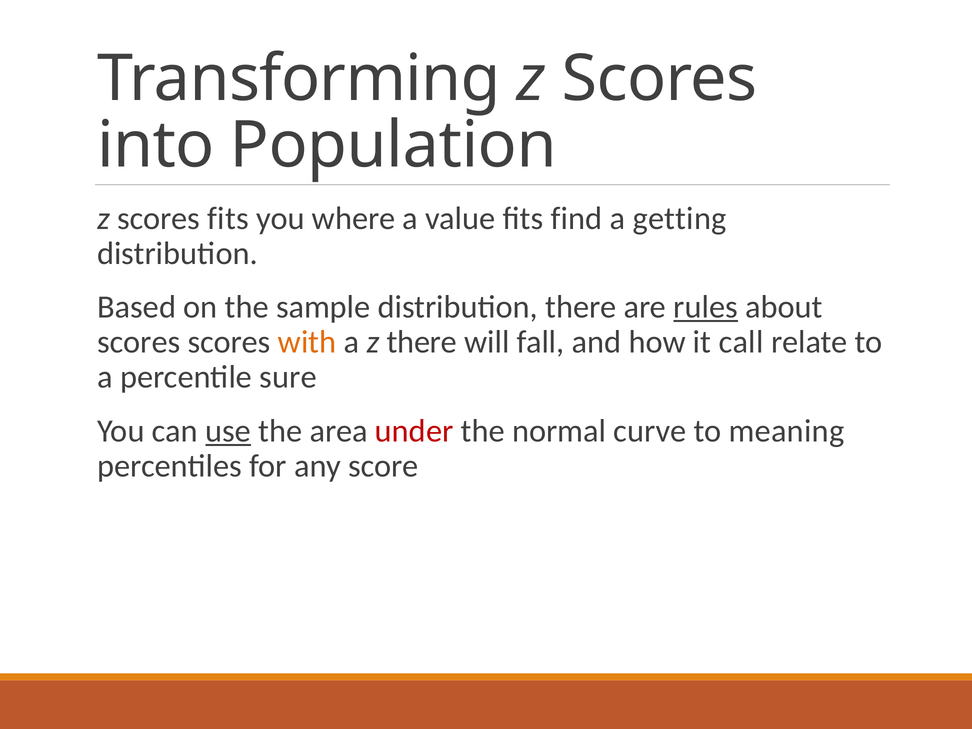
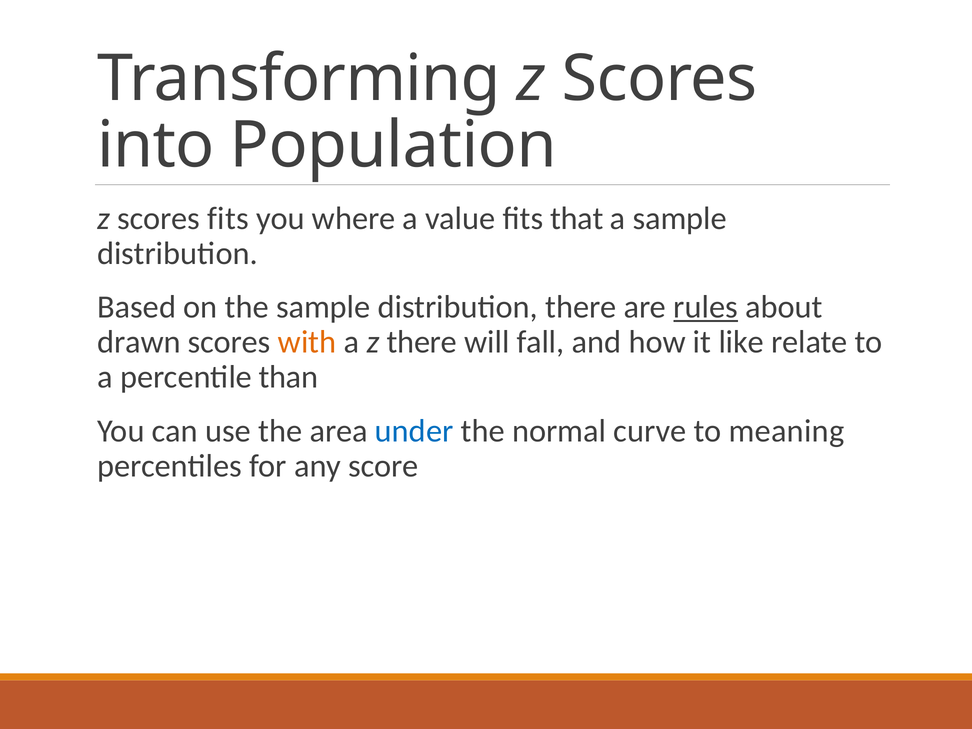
find: find -> that (577, 218)
a getting: getting -> sample (680, 218)
scores: scores -> drawn (139, 342)
call: call -> like (741, 342)
sure: sure -> than (288, 377)
use underline: present -> none (228, 431)
under colour: red -> blue (414, 431)
